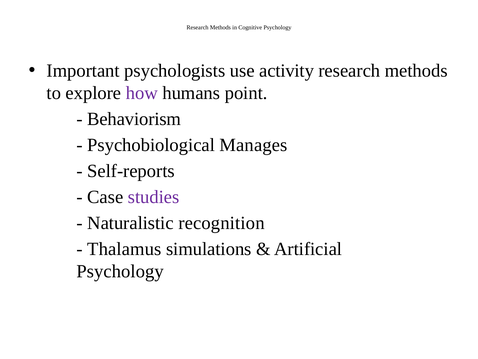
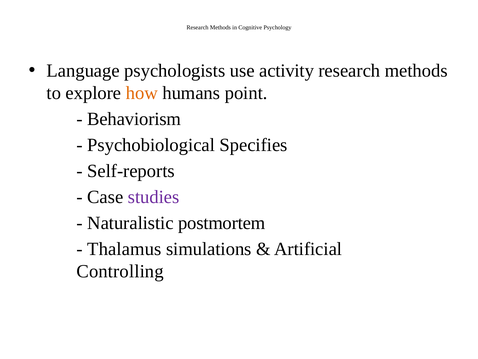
Important: Important -> Language (83, 71)
how colour: purple -> orange (142, 93)
Manages: Manages -> Specifies (254, 145)
recognition: recognition -> postmortem (222, 223)
Psychology: Psychology -> Controlling (120, 271)
